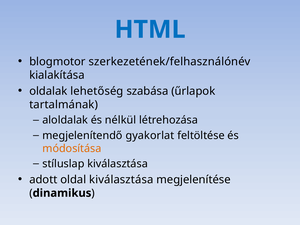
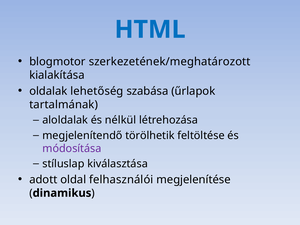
szerkezetének/felhasználónév: szerkezetének/felhasználónév -> szerkezetének/meghatározott (170, 62)
gyakorlat: gyakorlat -> törölhetik (150, 135)
módosítása colour: orange -> purple (72, 148)
oldal kiválasztása: kiválasztása -> felhasználói (121, 180)
